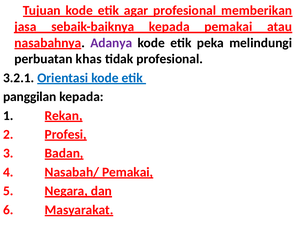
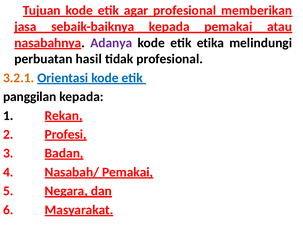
peka: peka -> etika (210, 43)
khas: khas -> hasil (89, 59)
3.2.1 colour: black -> orange (19, 78)
